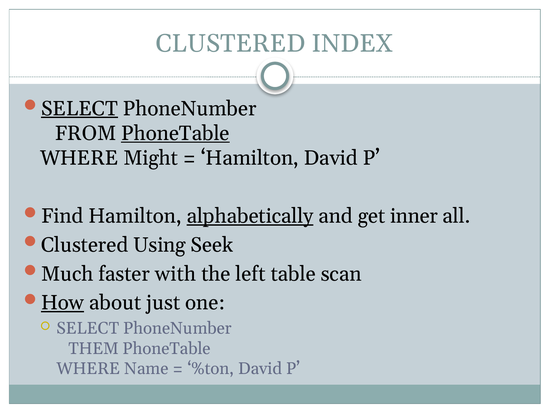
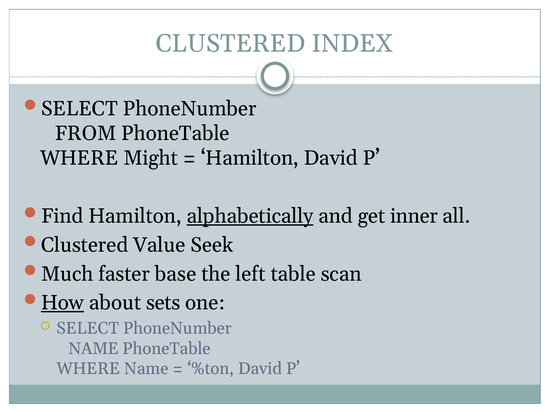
SELECT underline: present -> none (80, 108)
PhoneTable underline: present -> none (175, 133)
Using: Using -> Value (159, 245)
with: with -> base (176, 274)
just: just -> sets (163, 302)
THEM: THEM -> NAME (94, 348)
